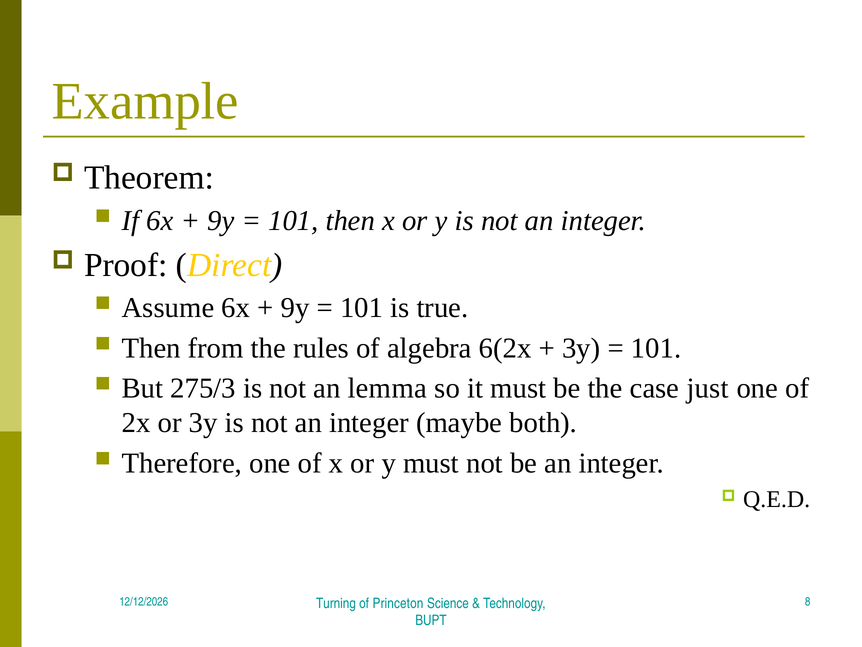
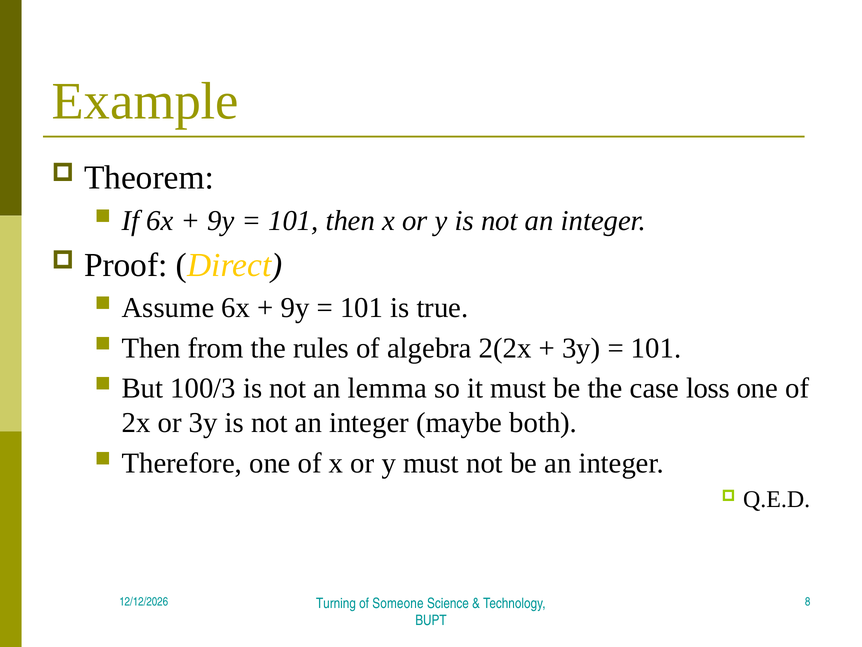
6(2x: 6(2x -> 2(2x (505, 348)
275/3: 275/3 -> 100/3 (203, 388)
just: just -> loss (708, 388)
Princeton: Princeton -> Someone (398, 603)
